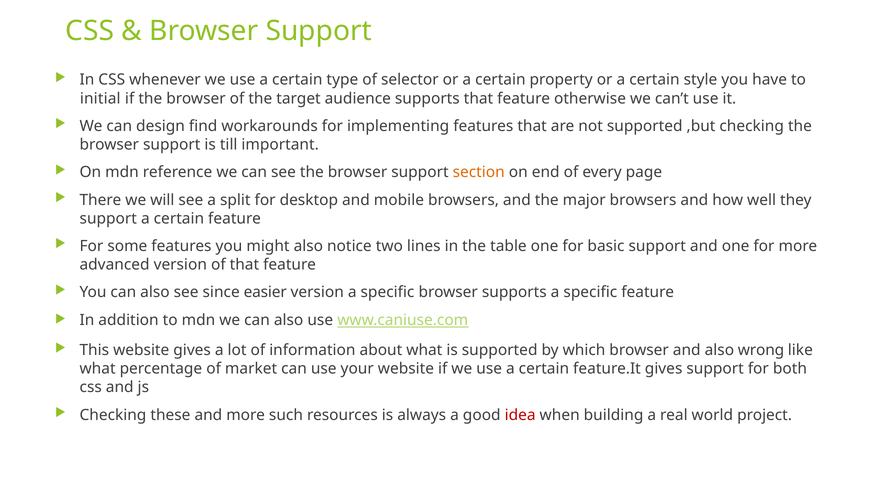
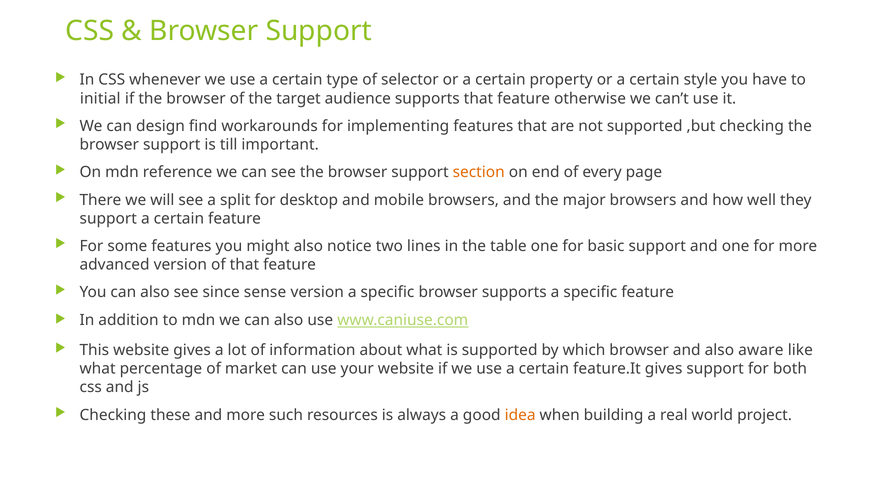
easier: easier -> sense (265, 292)
wrong: wrong -> aware (761, 350)
idea colour: red -> orange (520, 415)
